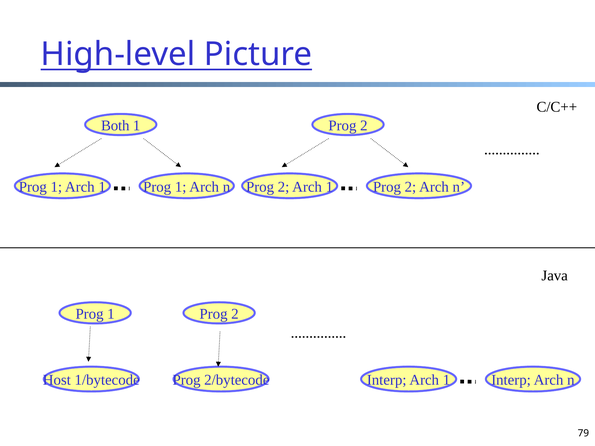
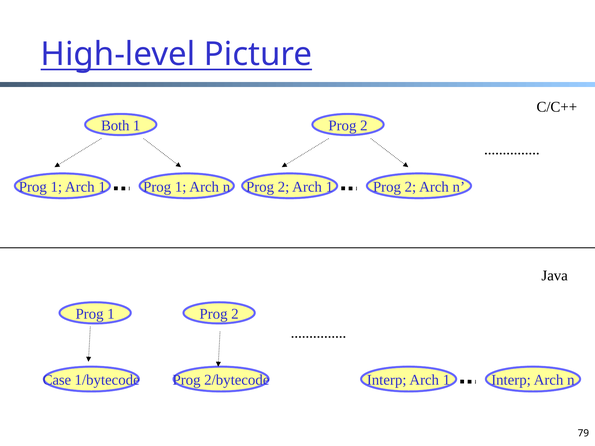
Host: Host -> Case (57, 380)
